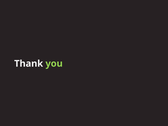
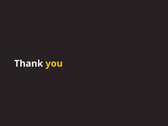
you colour: light green -> yellow (54, 64)
